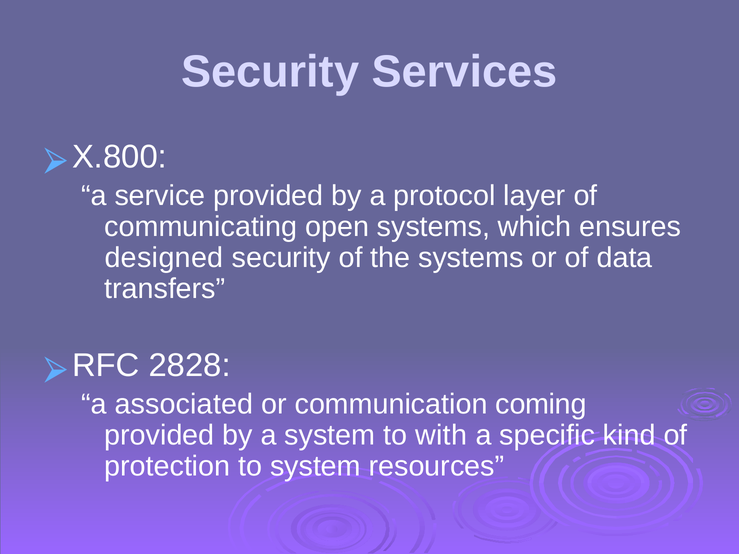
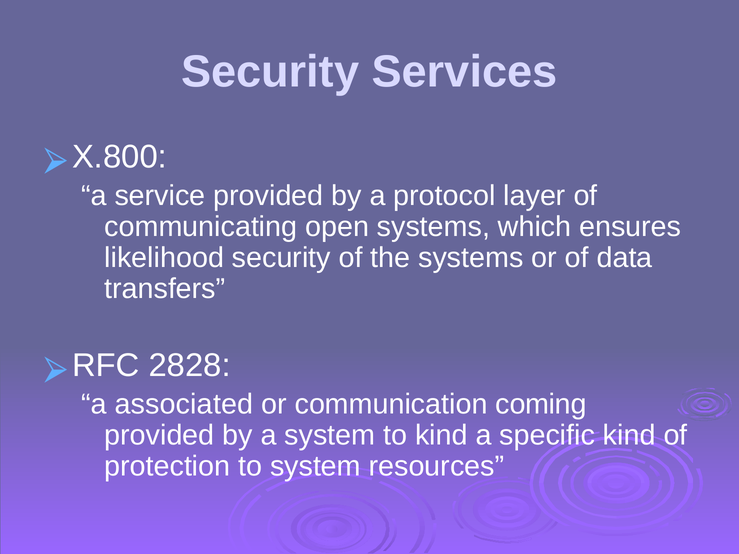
designed: designed -> likelihood (164, 258)
to with: with -> kind (441, 436)
